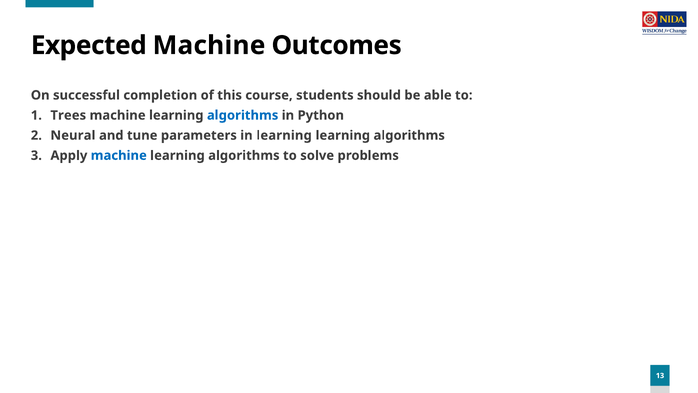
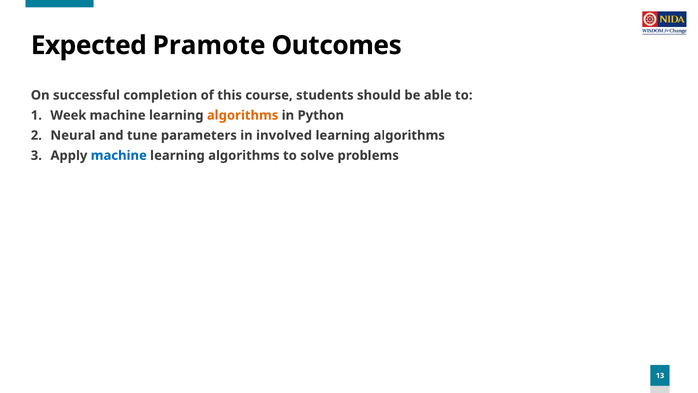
Expected Machine: Machine -> Pramote (209, 45)
Trees: Trees -> Week (68, 115)
algorithms colour: blue -> orange (243, 115)
in learning: learning -> involved (284, 135)
